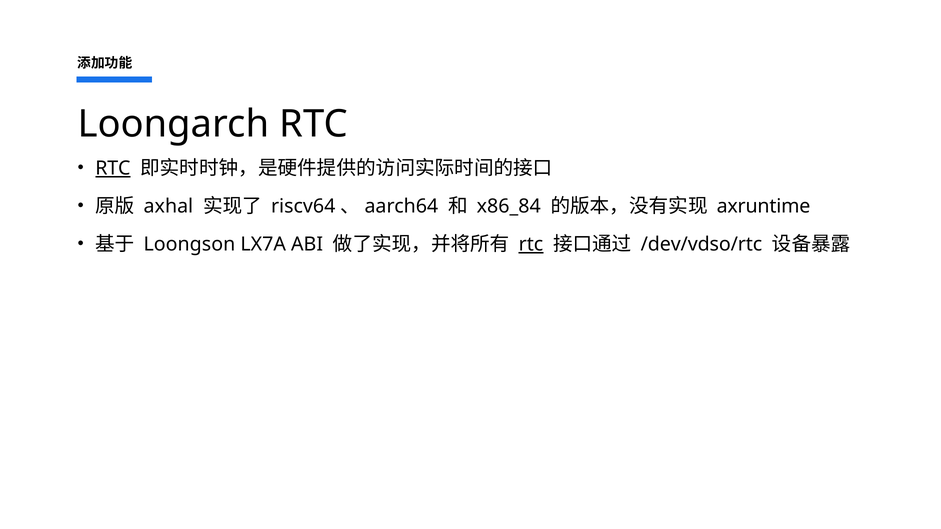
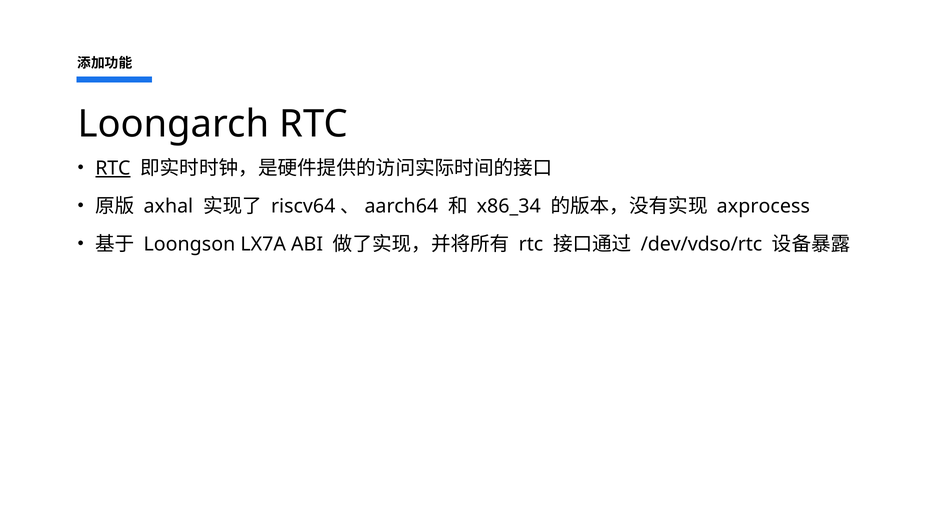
x86_84: x86_84 -> x86_34 (509, 206)
axruntime: axruntime -> axprocess (763, 206)
rtc underline: present -> none (531, 244)
